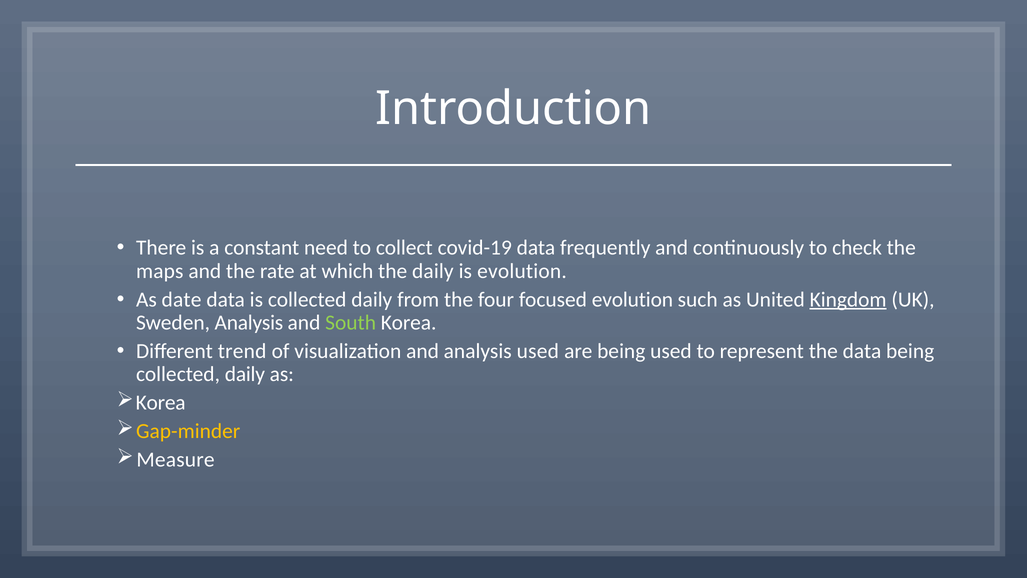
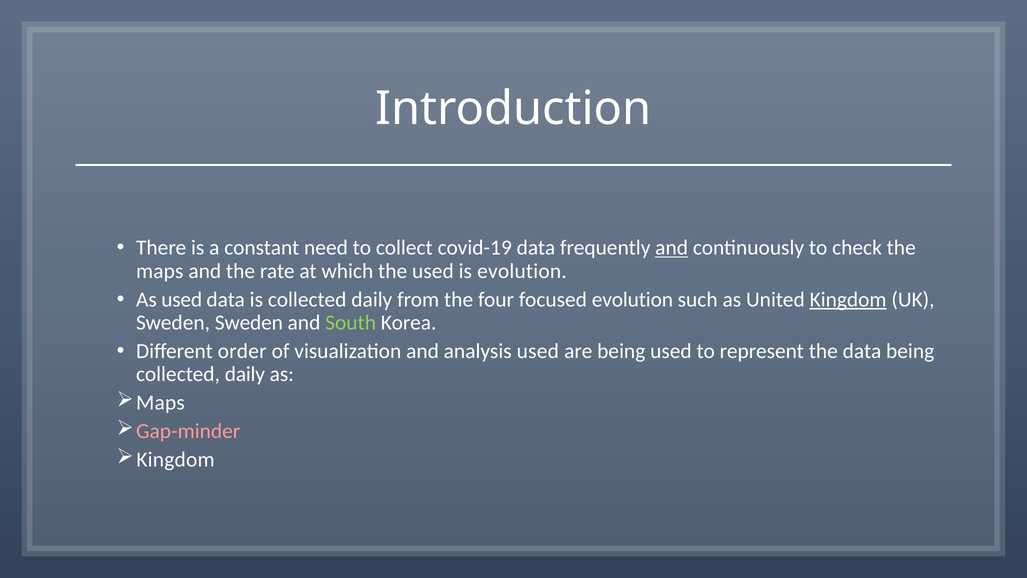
and underline: none -> present (672, 248)
the daily: daily -> used (433, 271)
As date: date -> used (182, 299)
Sweden Analysis: Analysis -> Sweden (249, 322)
trend: trend -> order (242, 351)
Korea: Korea -> Maps (160, 402)
Gap-minder colour: yellow -> pink (188, 431)
Measure: Measure -> Kingdom (176, 459)
